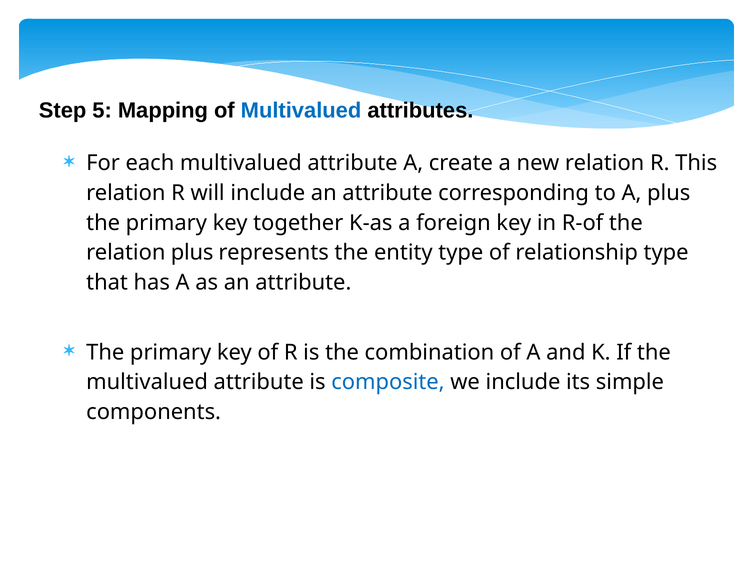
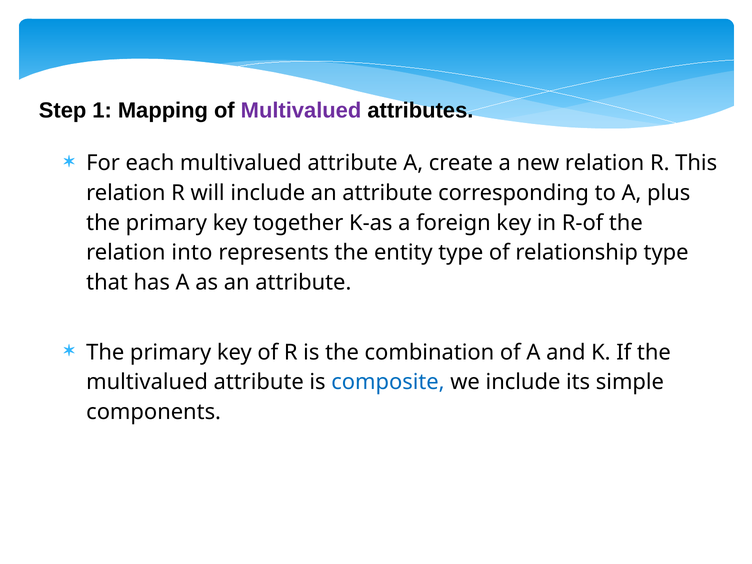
5: 5 -> 1 (102, 110)
Multivalued colour: blue -> purple (301, 110)
relation plus: plus -> into (192, 253)
